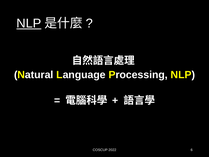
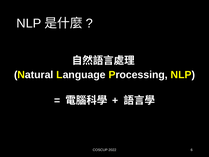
NLP underline: present -> none (29, 23)
